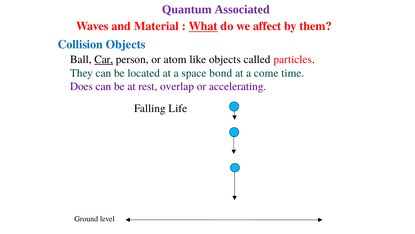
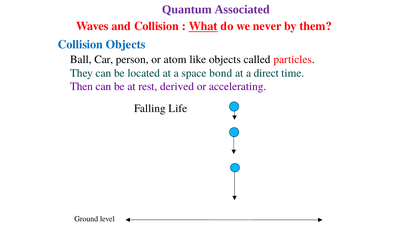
and Material: Material -> Collision (156, 26)
affect: affect -> never (267, 26)
Car underline: present -> none (104, 59)
come: come -> direct (266, 73)
Does: Does -> Then (81, 86)
overlap: overlap -> derived (177, 86)
